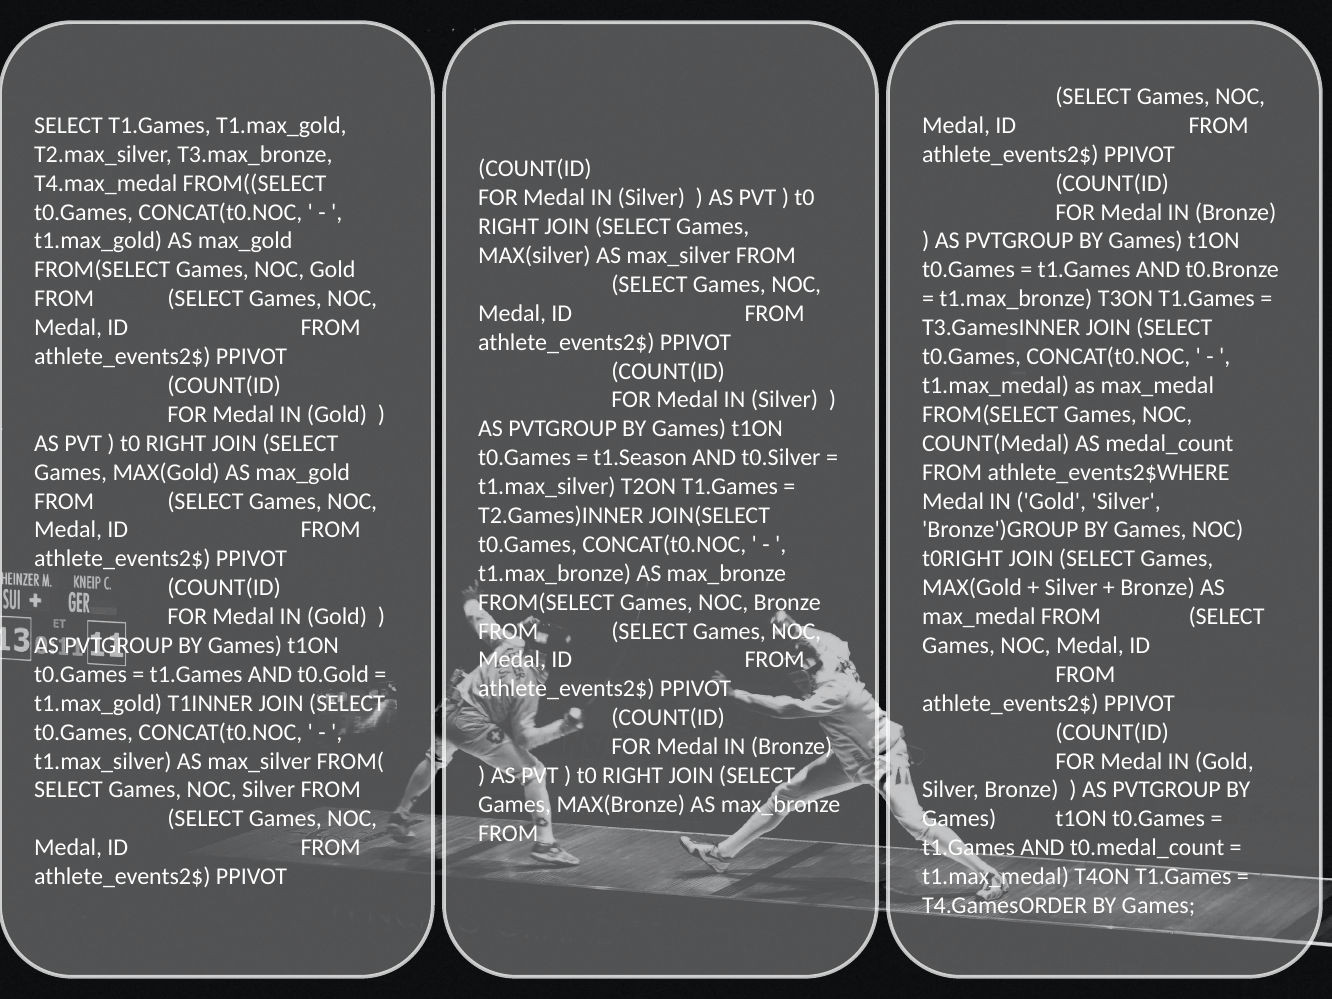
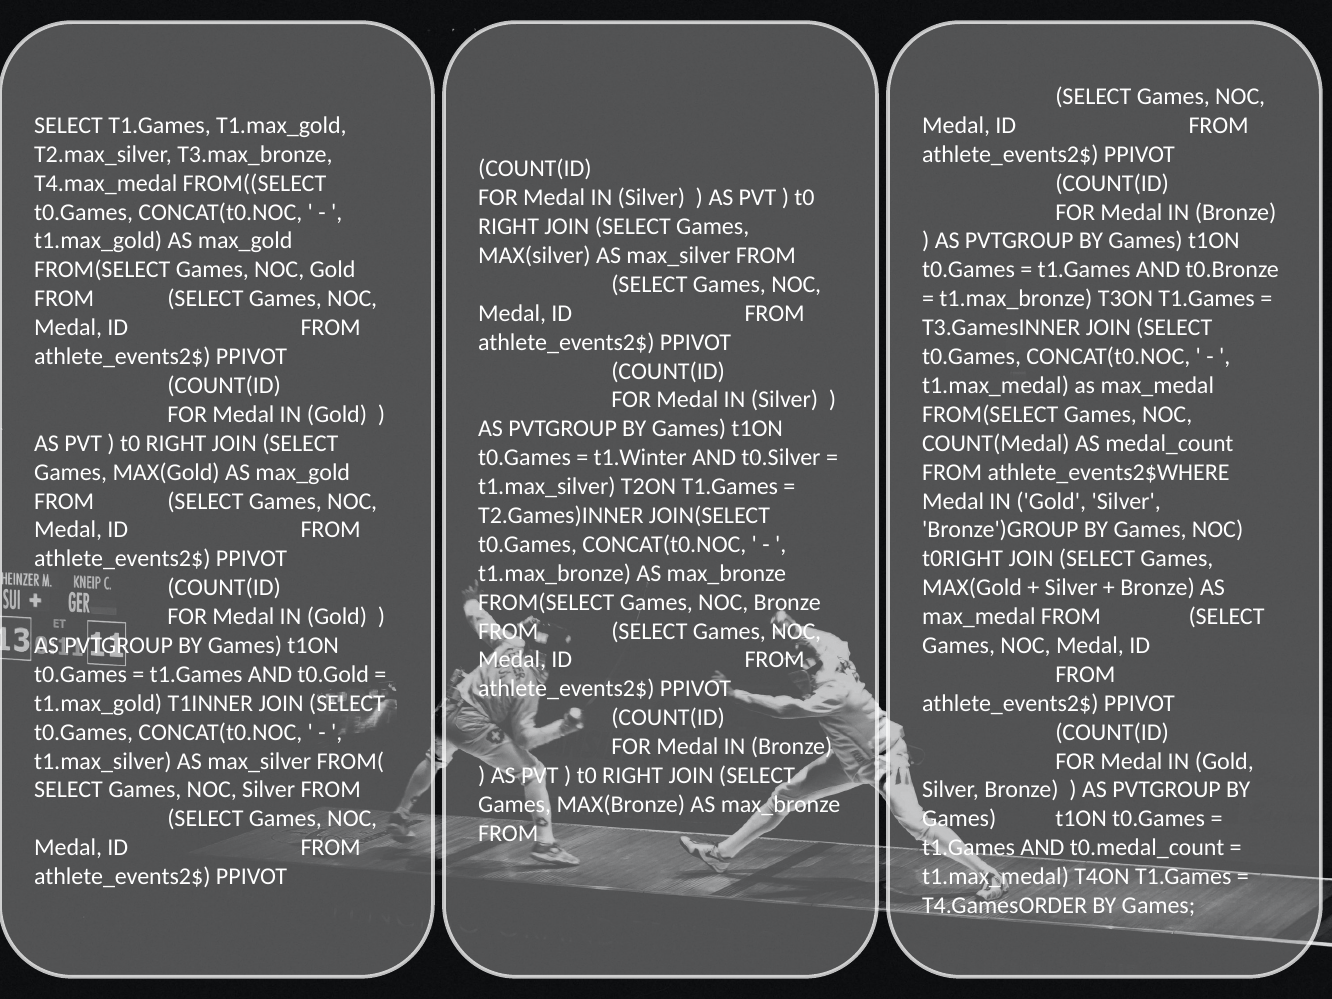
t1.Season: t1.Season -> t1.Winter (640, 458)
